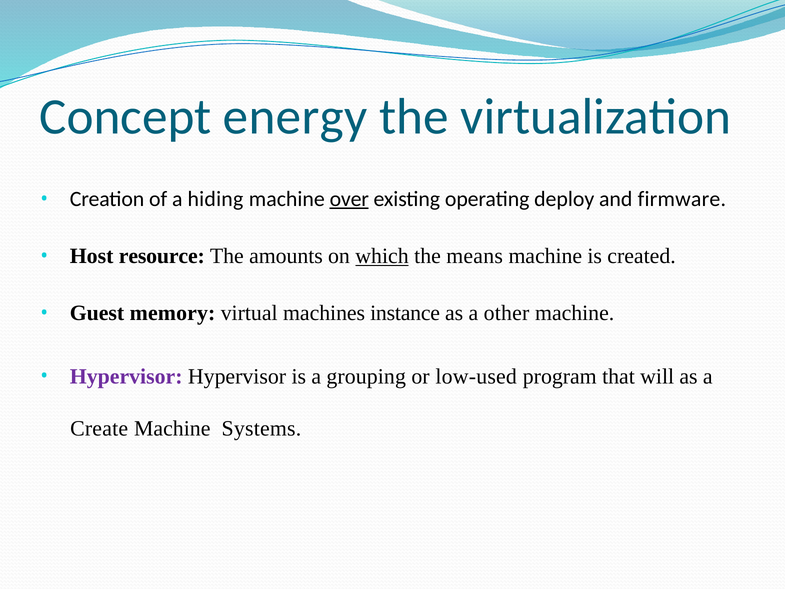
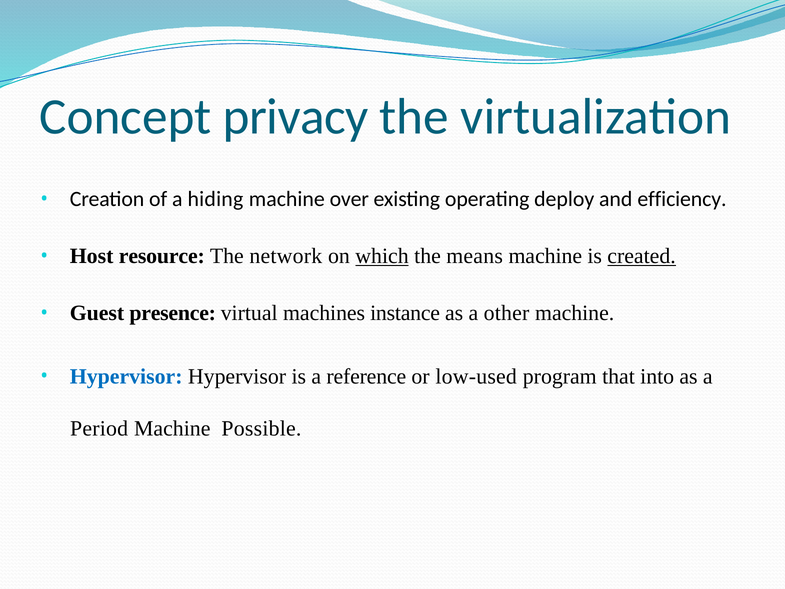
energy: energy -> privacy (296, 117)
over underline: present -> none (349, 199)
firmware: firmware -> efficiency (682, 199)
amounts: amounts -> network (286, 256)
created underline: none -> present (642, 256)
memory: memory -> presence (173, 313)
Hypervisor colour: purple -> blue (126, 376)
grouping: grouping -> reference (366, 376)
will: will -> into (657, 376)
Create: Create -> Period (99, 429)
Systems: Systems -> Possible (261, 429)
